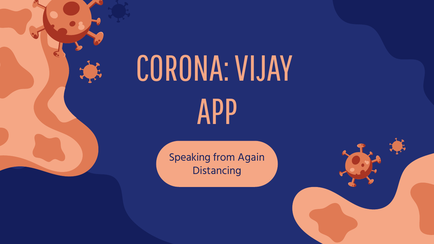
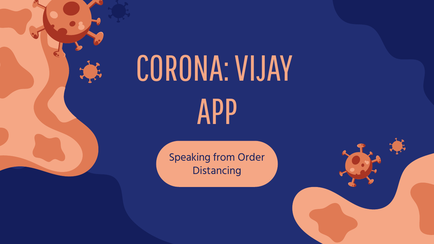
Again: Again -> Order (251, 157)
